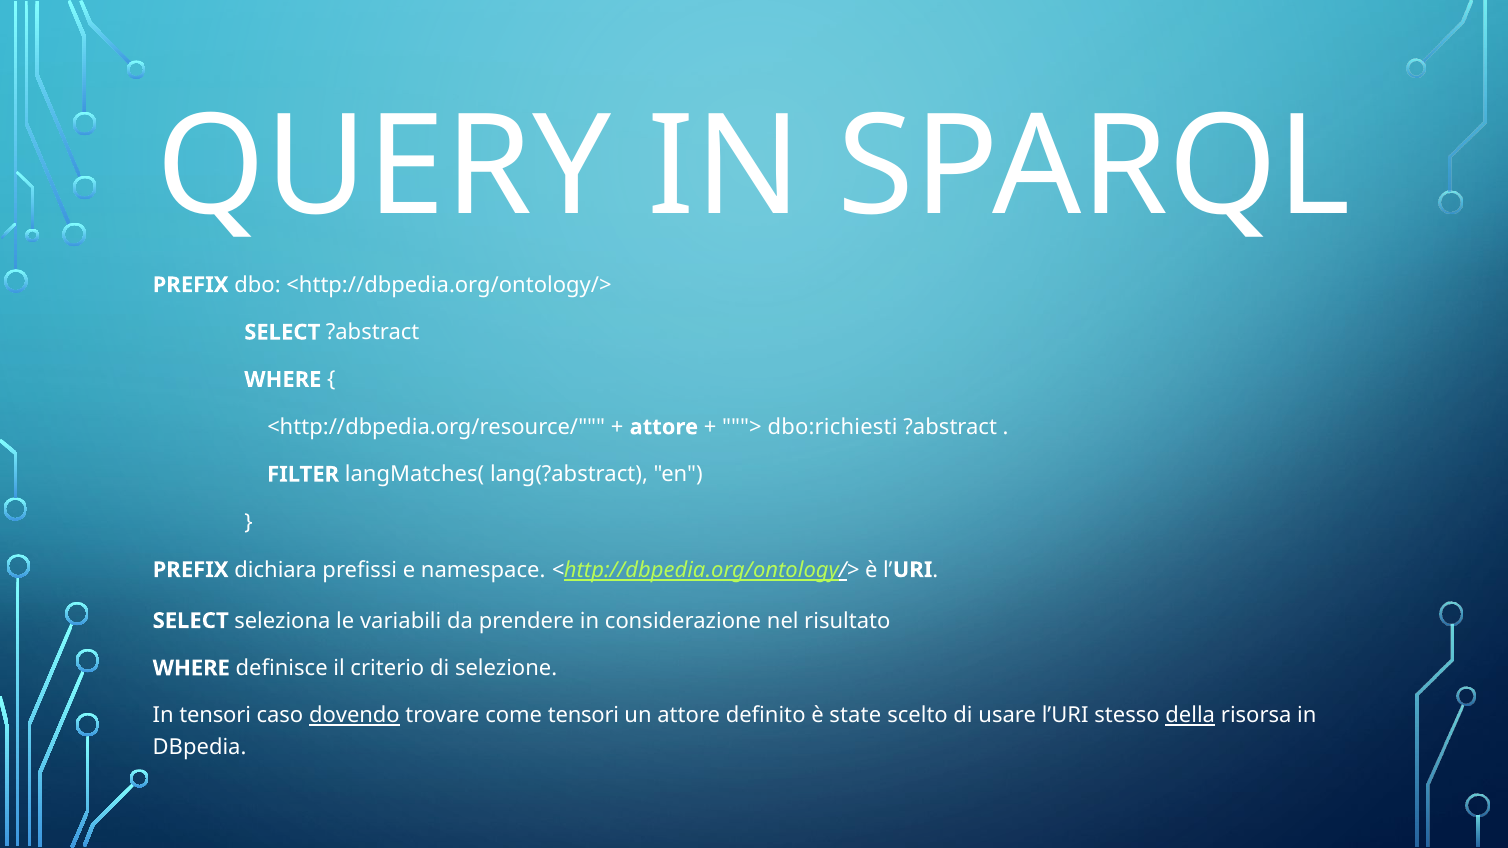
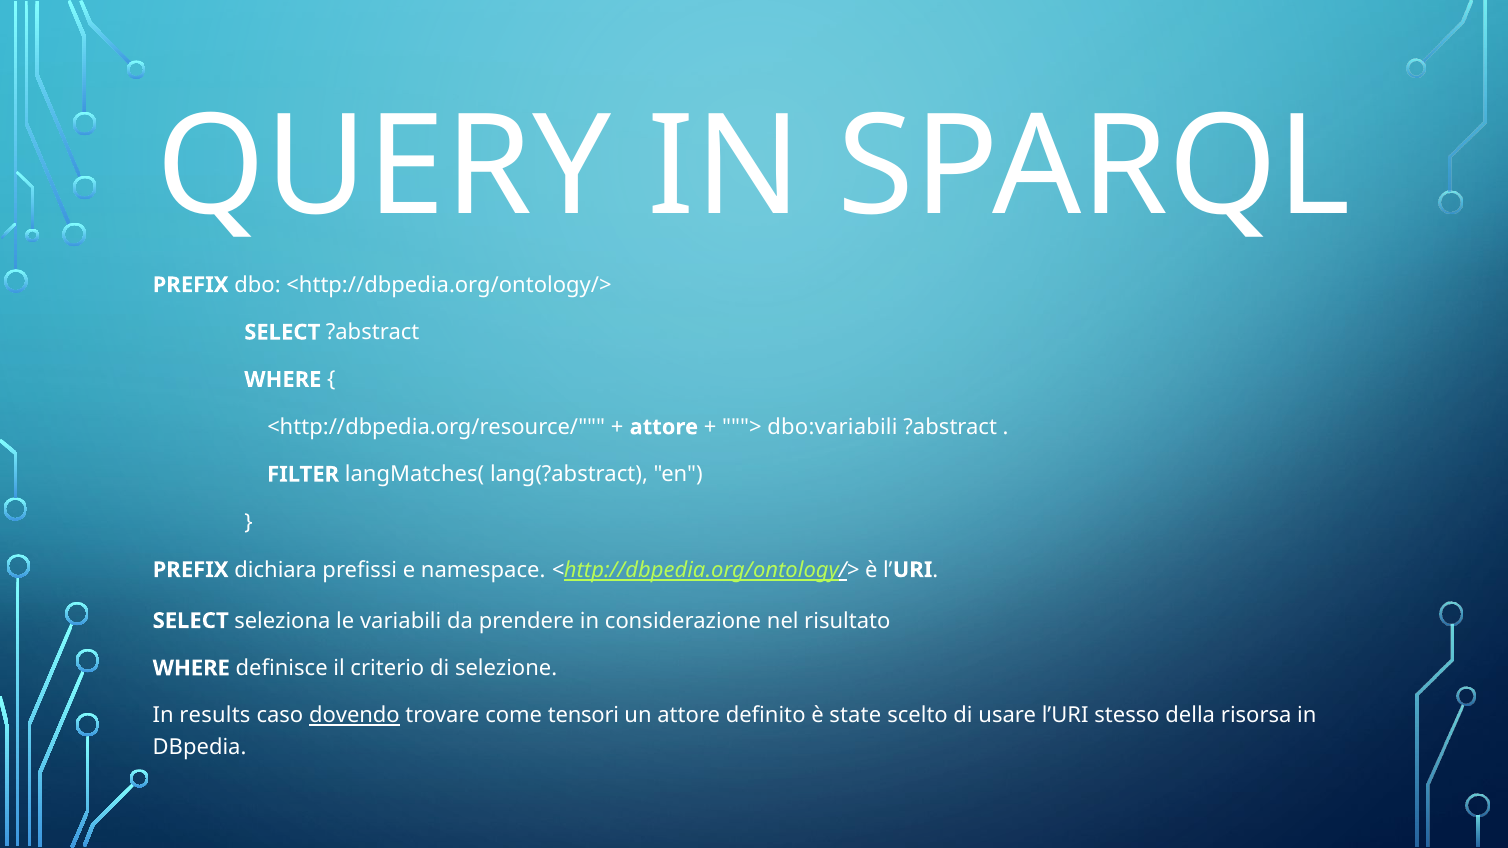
dbo:richiesti: dbo:richiesti -> dbo:variabili (833, 427)
In tensori: tensori -> results (215, 716)
della underline: present -> none (1190, 716)
